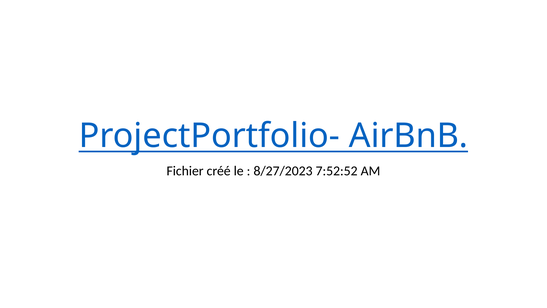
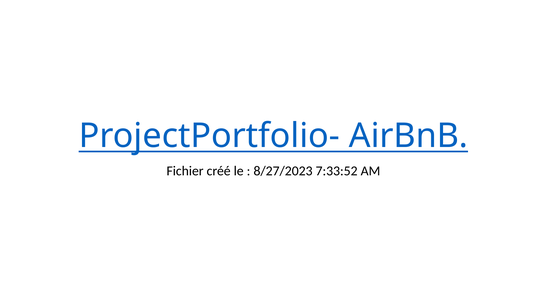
7:52:52: 7:52:52 -> 7:33:52 (337, 171)
